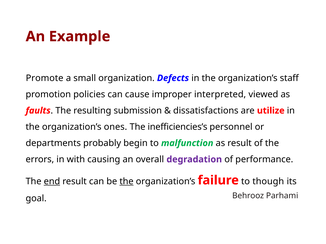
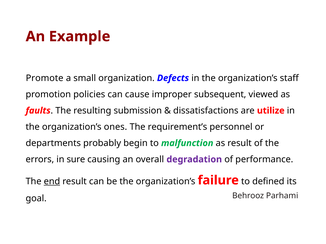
interpreted: interpreted -> subsequent (220, 95)
inefficiencies’s: inefficiencies’s -> requirement’s (178, 127)
with: with -> sure (76, 160)
the underline: present -> none (127, 182)
though: though -> defined (268, 182)
